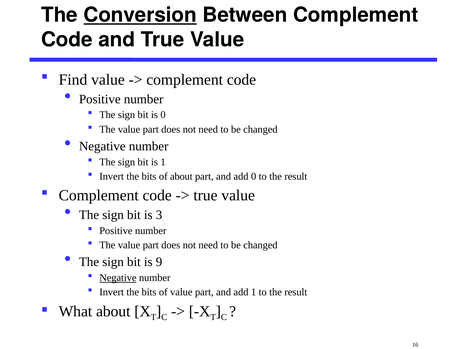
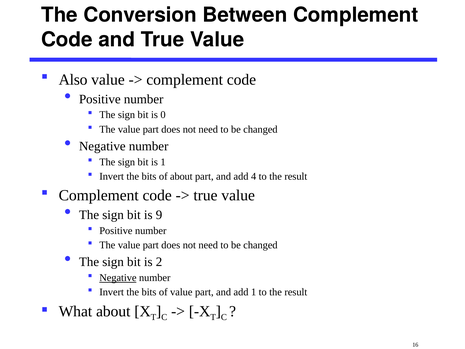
Conversion underline: present -> none (140, 15)
Find: Find -> Also (73, 80)
add 0: 0 -> 4 (254, 176)
3: 3 -> 9 (159, 215)
9: 9 -> 2 (159, 262)
